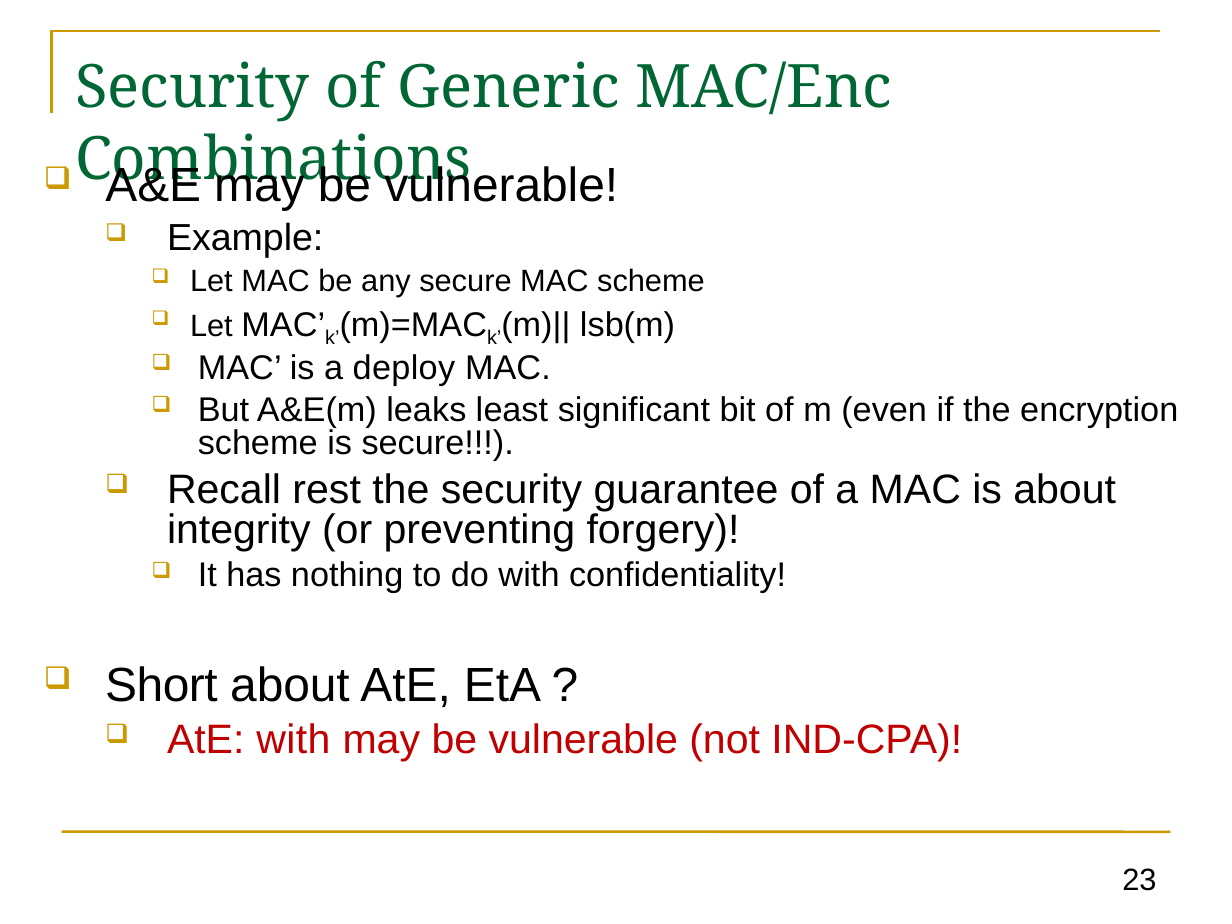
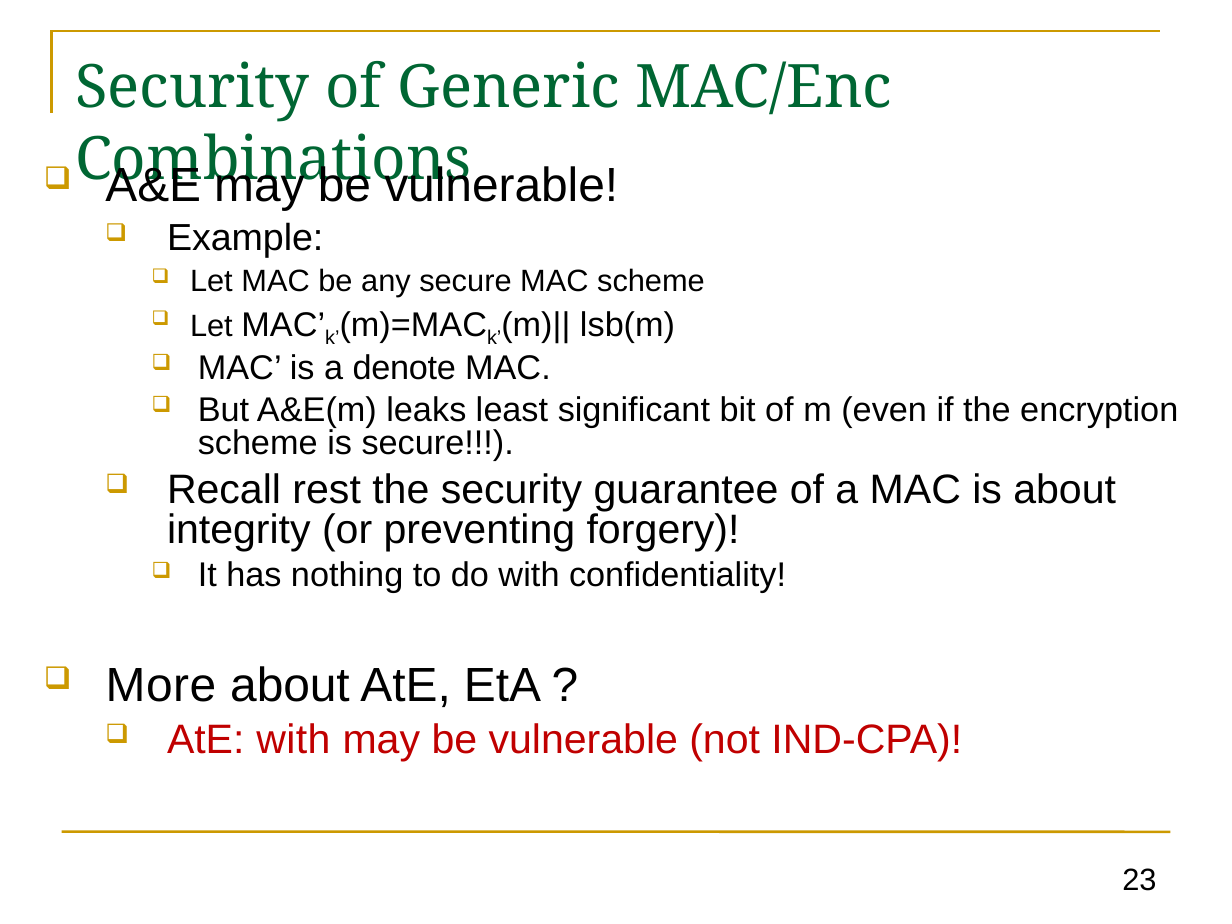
deploy: deploy -> denote (404, 368)
Short: Short -> More (161, 686)
